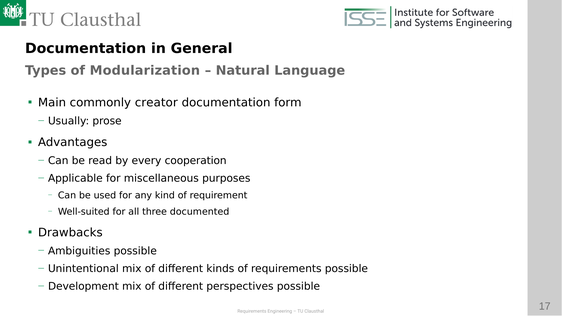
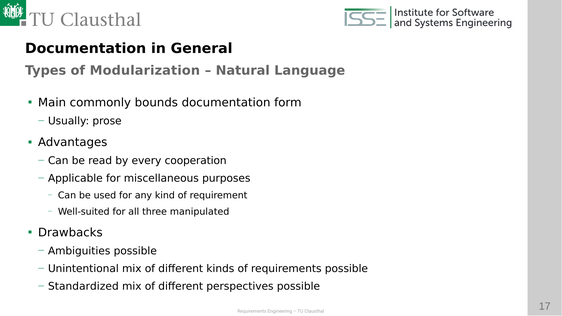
creator: creator -> bounds (156, 103)
documented: documented -> manipulated (200, 212)
Development: Development -> Standardized (83, 286)
